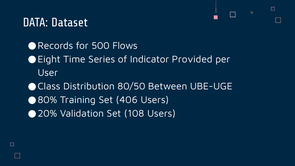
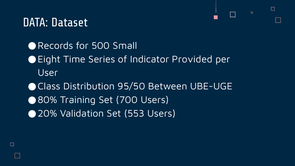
Flows: Flows -> Small (125, 46)
80/50: 80/50 -> 95/50 (131, 86)
406: 406 -> 700 (127, 100)
108: 108 -> 553 (134, 113)
